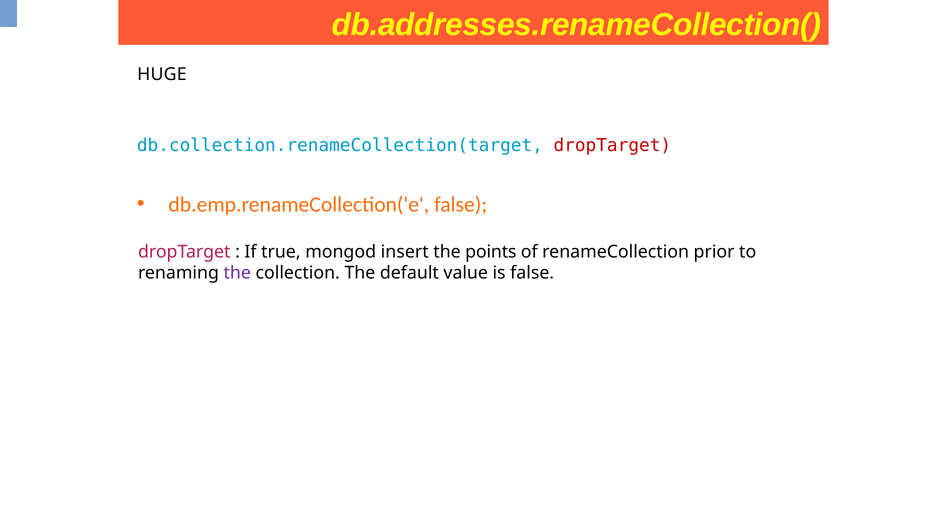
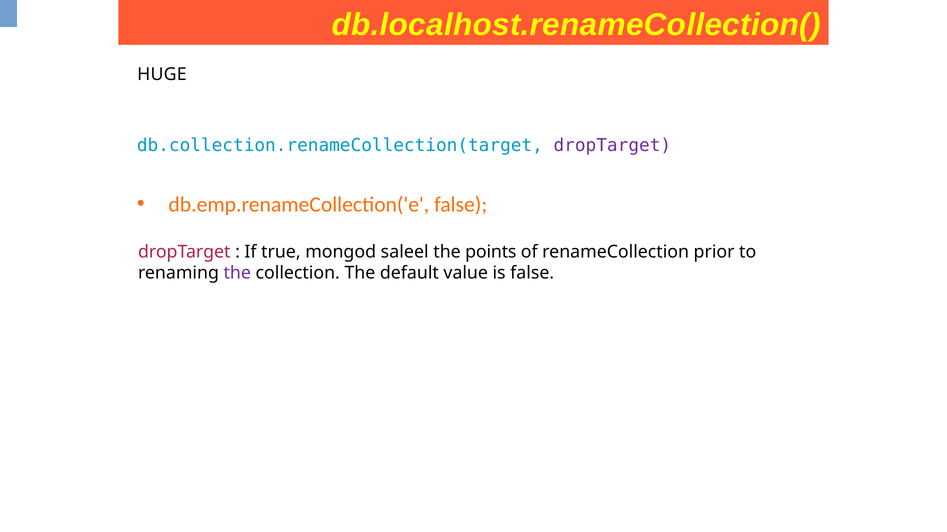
db.addresses.renameCollection(: db.addresses.renameCollection( -> db.localhost.renameCollection( (576, 25)
dropTarget colour: red -> purple (612, 146)
insert: insert -> saleel (405, 252)
